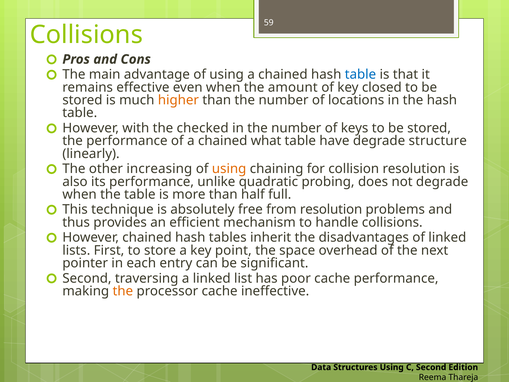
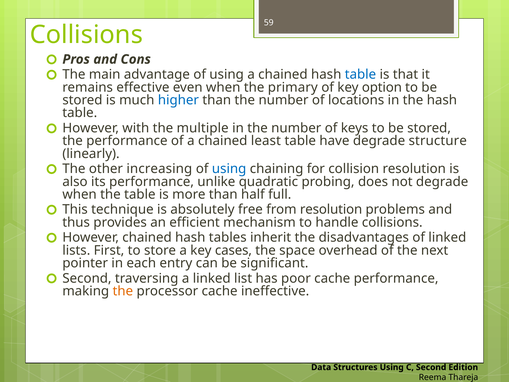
amount: amount -> primary (293, 87)
closed: closed -> option (382, 87)
higher colour: orange -> blue (178, 100)
checked: checked -> multiple (203, 128)
what: what -> least (266, 141)
using colour: orange -> blue (229, 169)
point: point -> cases (233, 250)
